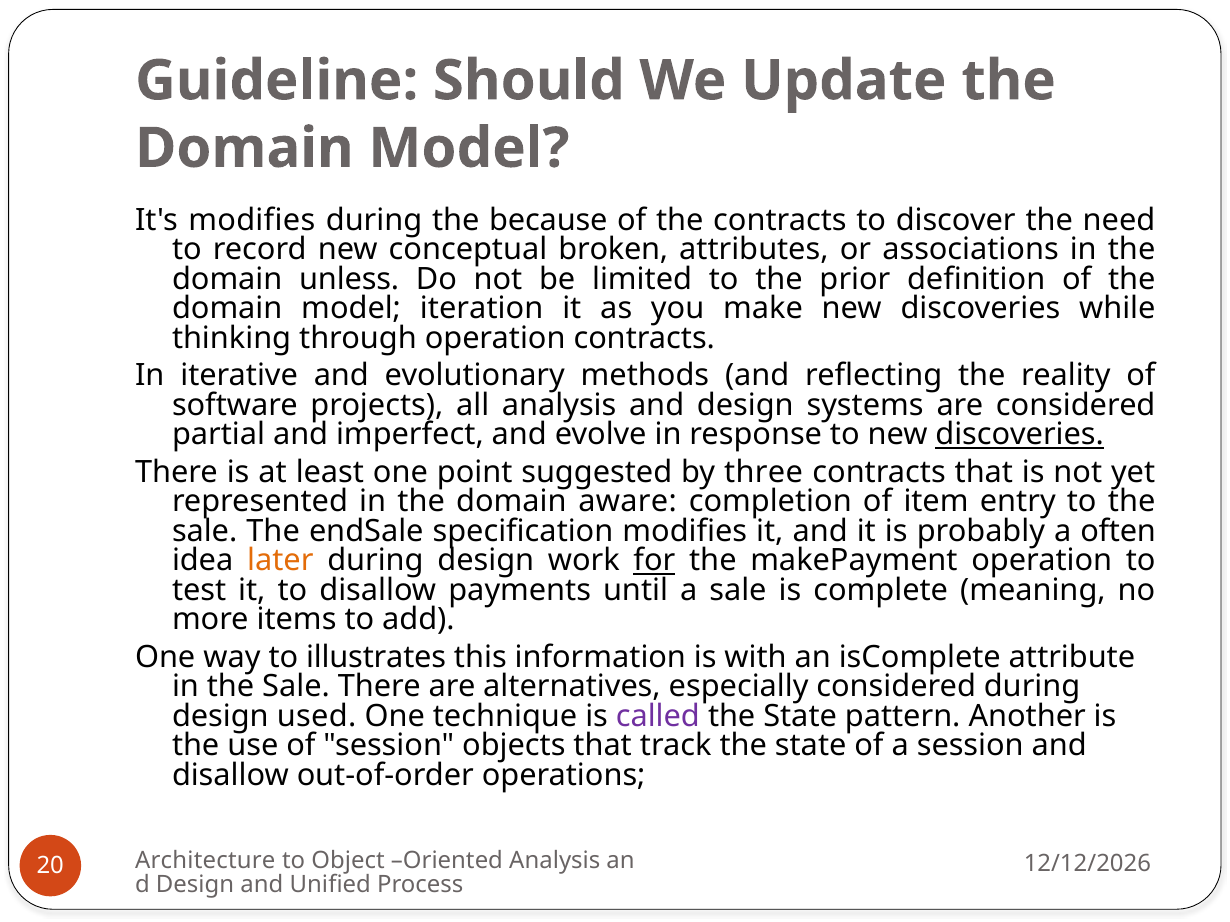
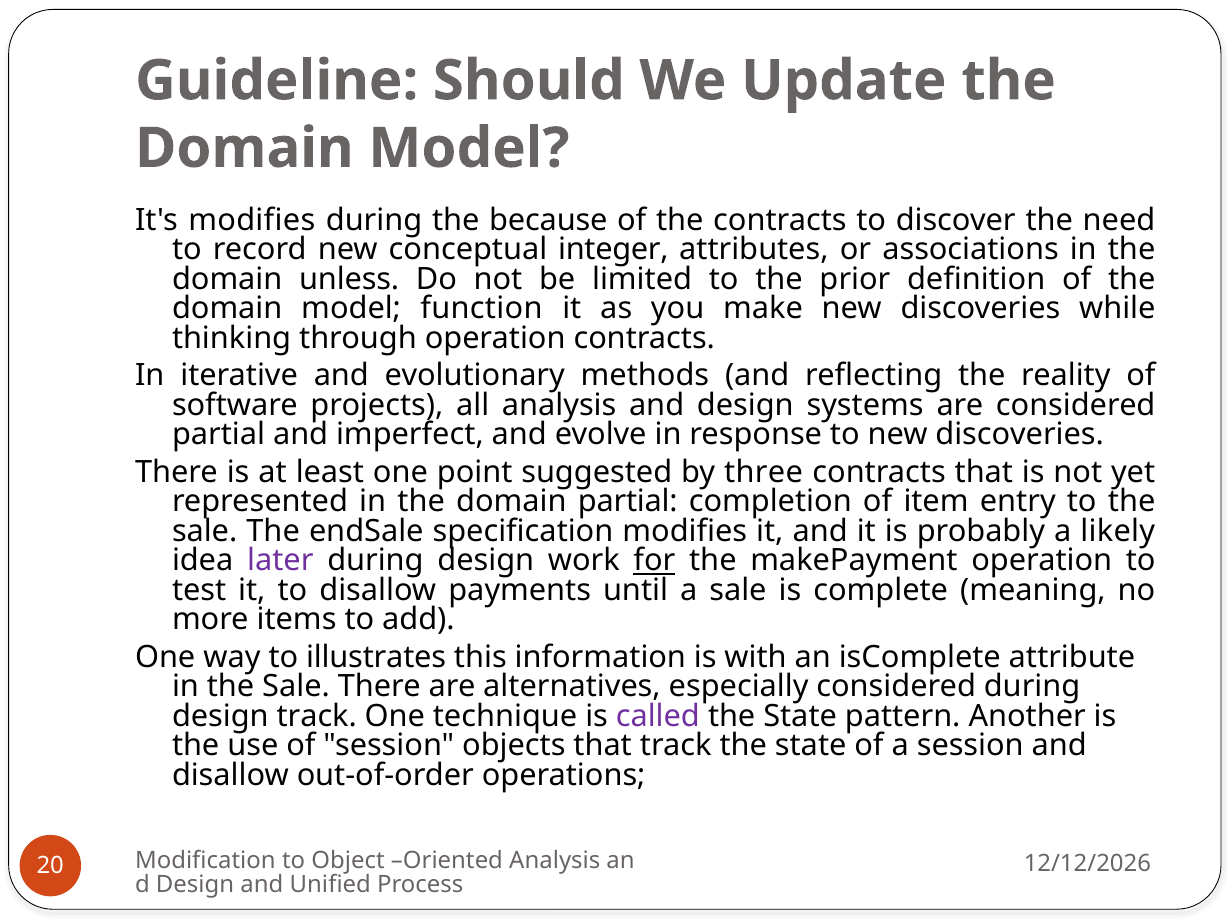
broken: broken -> integer (613, 250)
iteration: iteration -> function (481, 309)
discoveries underline: present -> none (1020, 435)
domain aware: aware -> partial (628, 502)
often: often -> likely (1118, 531)
later colour: orange -> purple (280, 561)
design used: used -> track (317, 717)
Architecture: Architecture -> Modification (205, 861)
